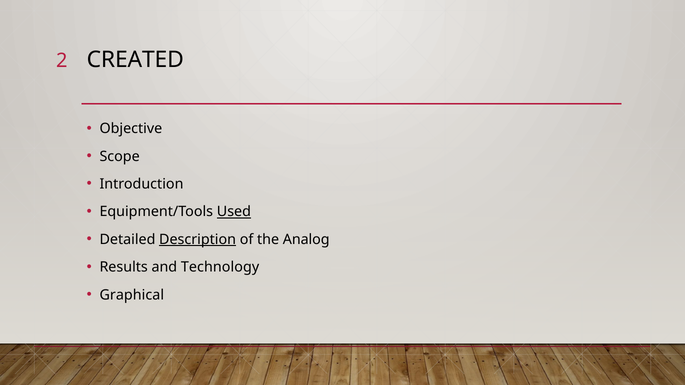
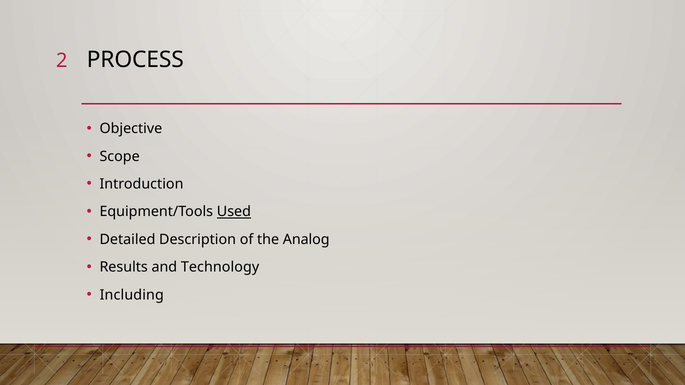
CREATED: CREATED -> PROCESS (135, 60)
Description underline: present -> none (198, 240)
Graphical: Graphical -> Including (132, 295)
